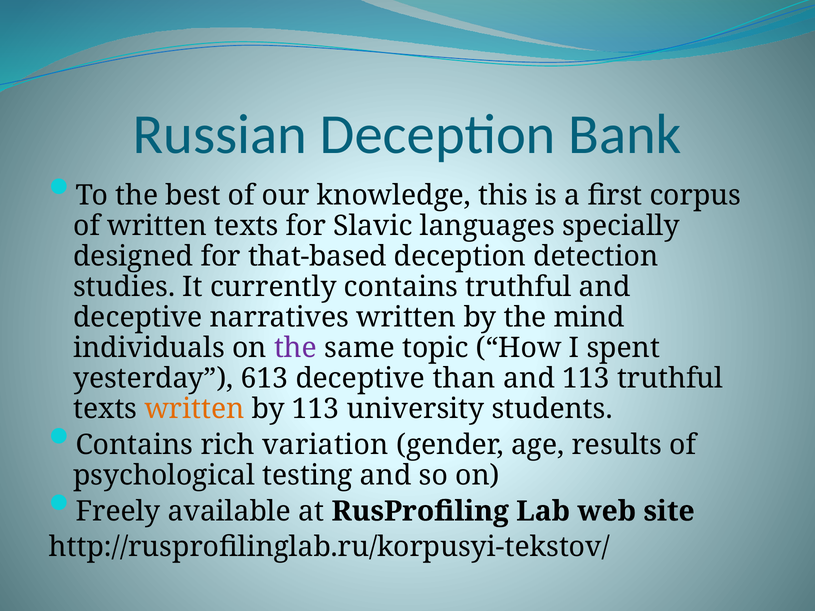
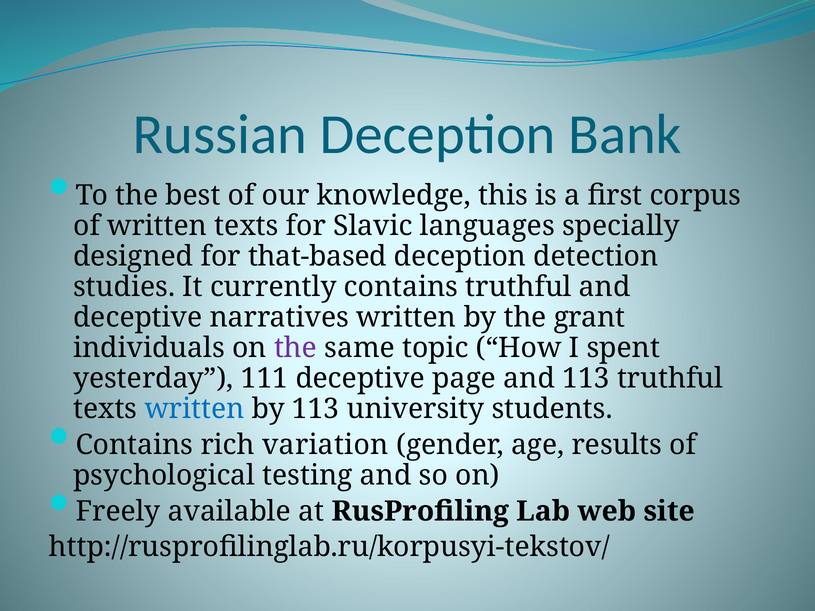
mind: mind -> grant (589, 318)
613: 613 -> 111 (265, 379)
than: than -> page (464, 379)
written colour: orange -> blue (195, 409)
